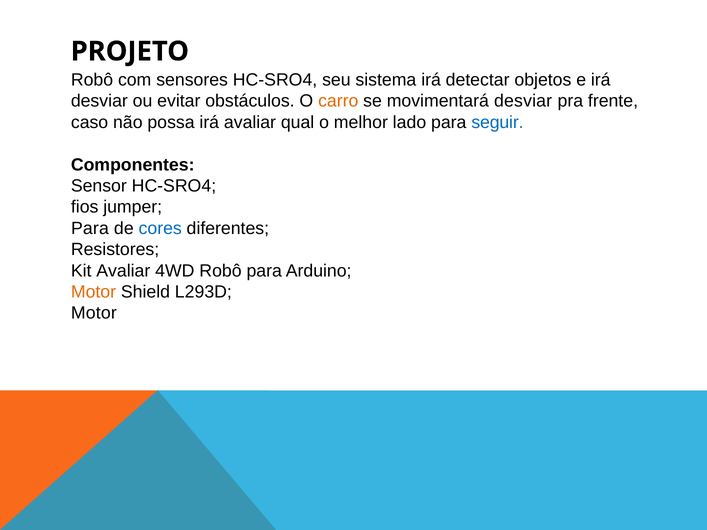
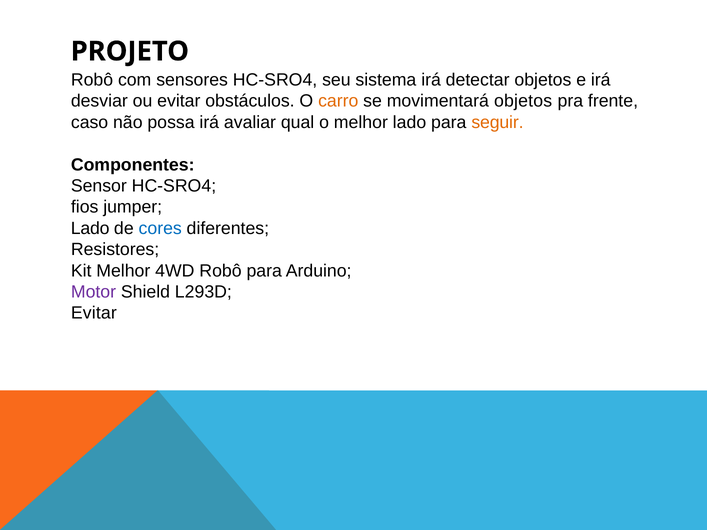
movimentará desviar: desviar -> objetos (523, 101)
seguir colour: blue -> orange (497, 122)
Para: Para -> Lado (90, 228)
Kit Avaliar: Avaliar -> Melhor (123, 271)
Motor colour: orange -> purple (93, 292)
Motor: Motor -> Evitar (94, 313)
